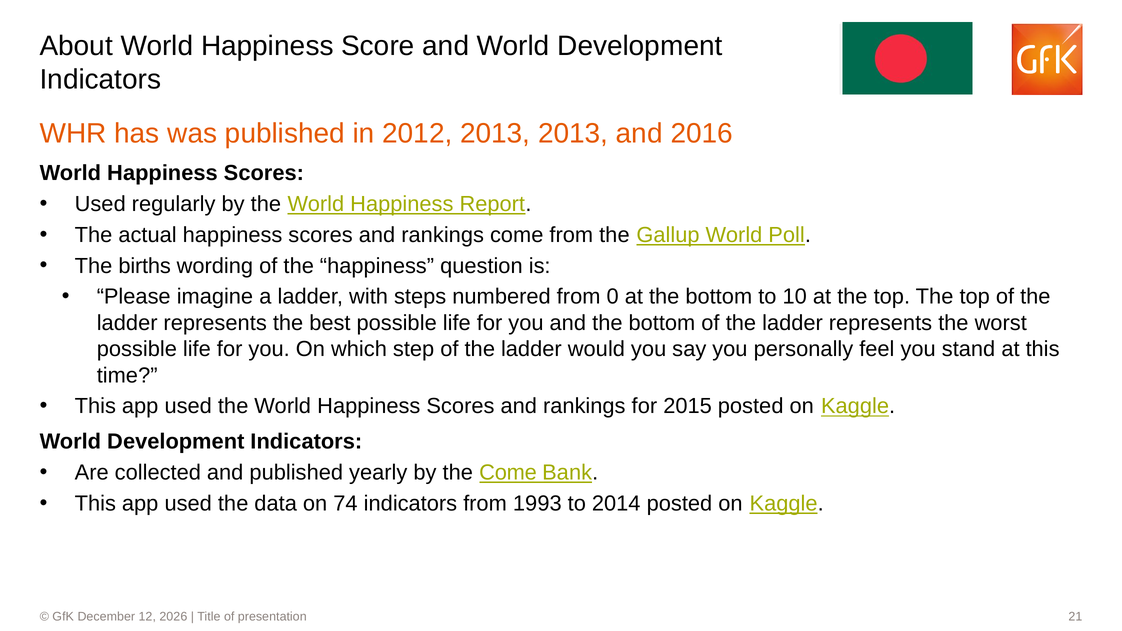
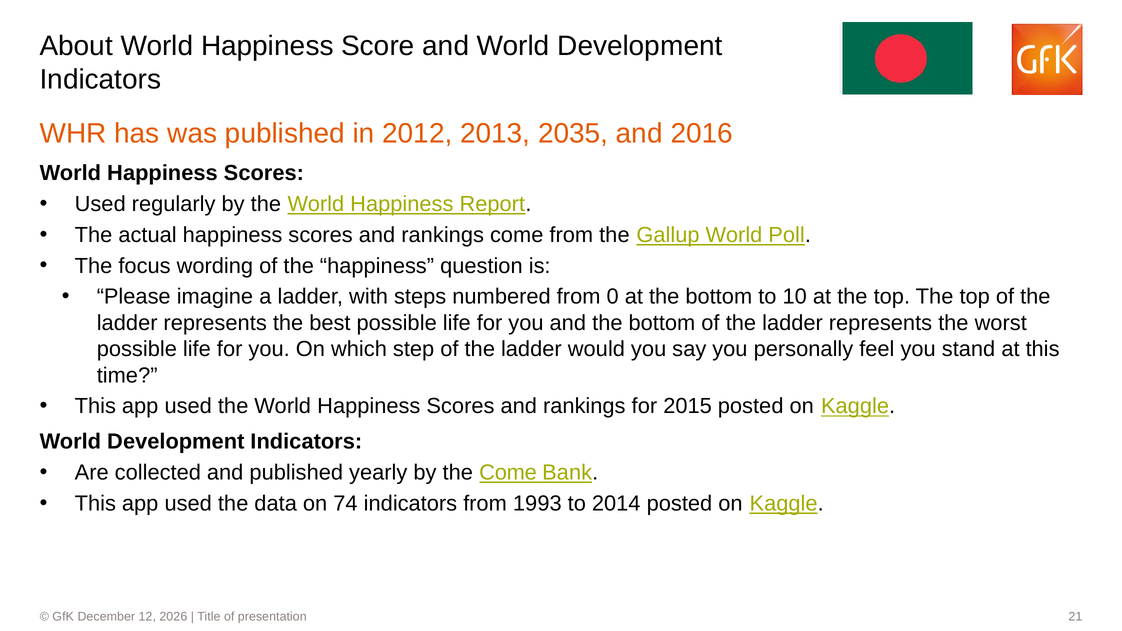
2013 2013: 2013 -> 2035 (573, 133)
births: births -> focus (145, 266)
